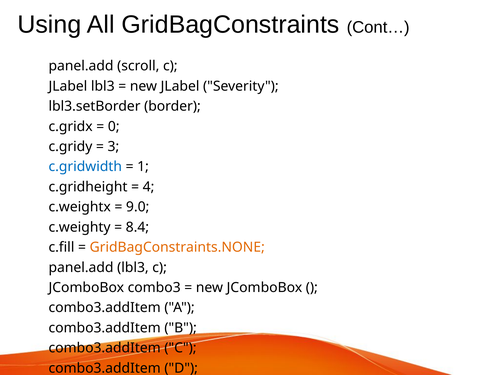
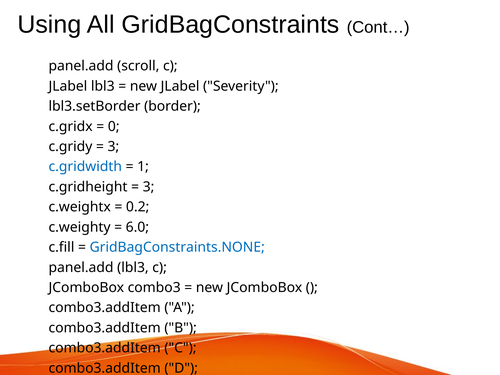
4: 4 -> 3 (149, 187)
9.0: 9.0 -> 0.2 (138, 207)
8.4: 8.4 -> 6.0 (137, 227)
GridBagConstraints.NONE colour: orange -> blue (177, 247)
